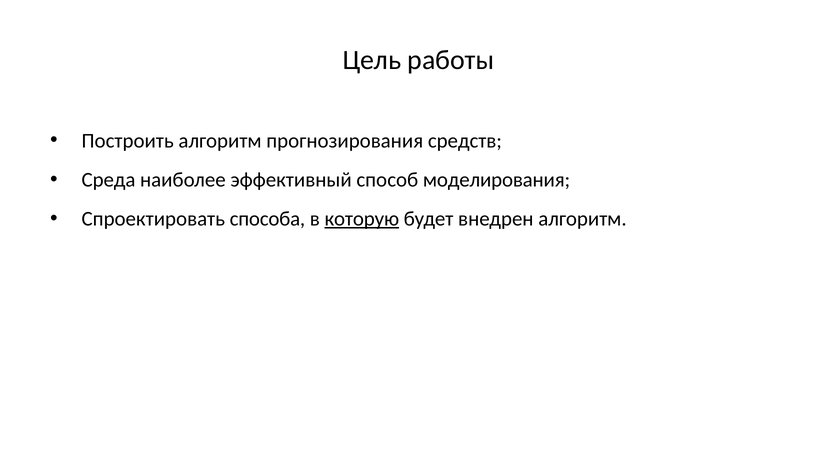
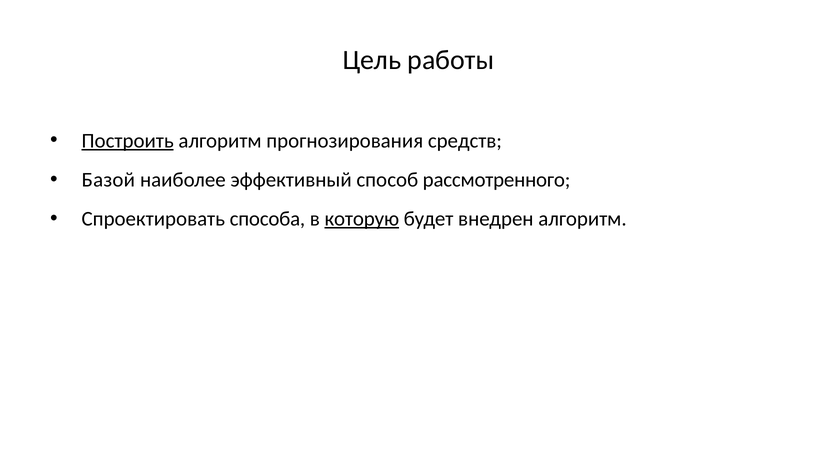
Построить underline: none -> present (128, 141)
Среда: Среда -> Базой (108, 180)
моделирования: моделирования -> рассмотренного (497, 180)
